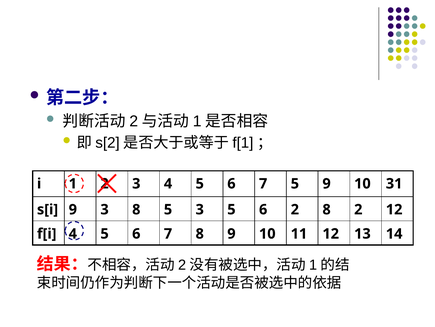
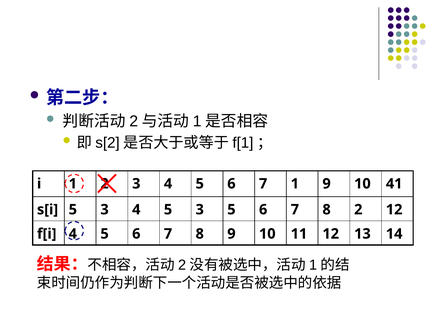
7 5: 5 -> 1 (295, 183)
31: 31 -> 41 (394, 183)
s[i 9: 9 -> 5 (73, 209)
8: 8 -> 4 (136, 209)
3 5 6 2: 2 -> 7 (295, 209)
